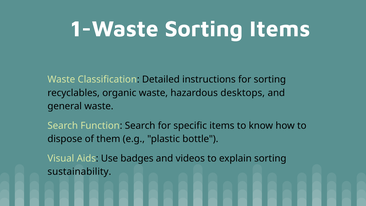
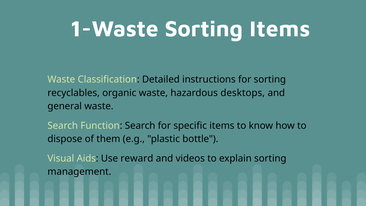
badges: badges -> reward (137, 158)
sustainability: sustainability -> management (79, 172)
